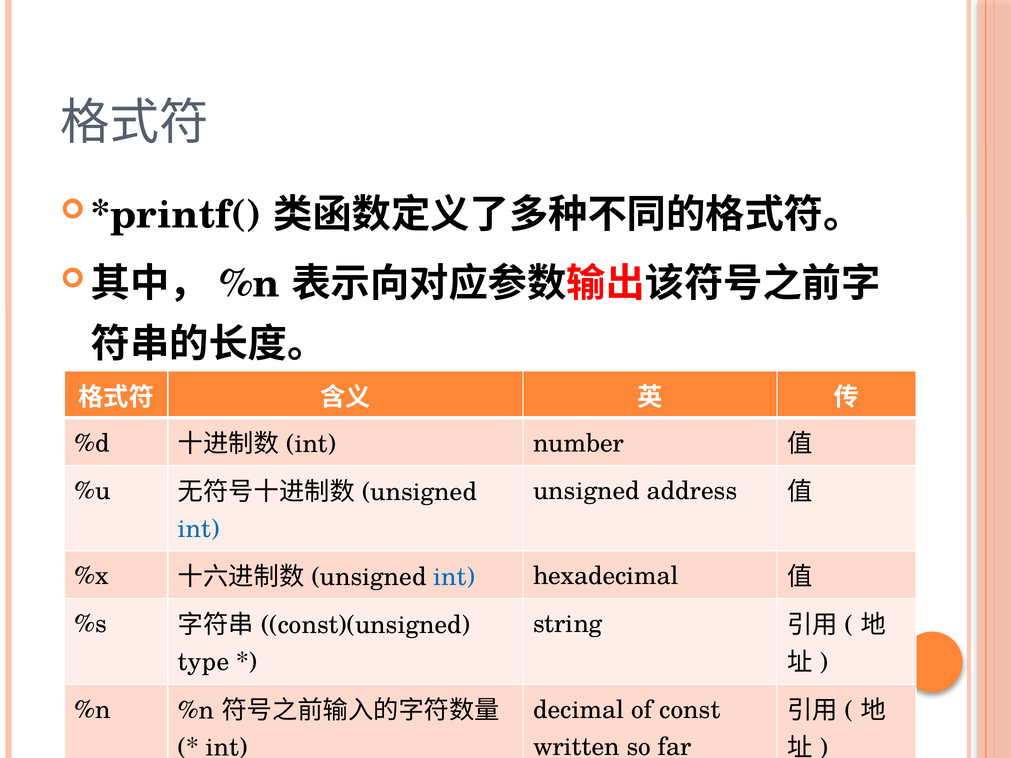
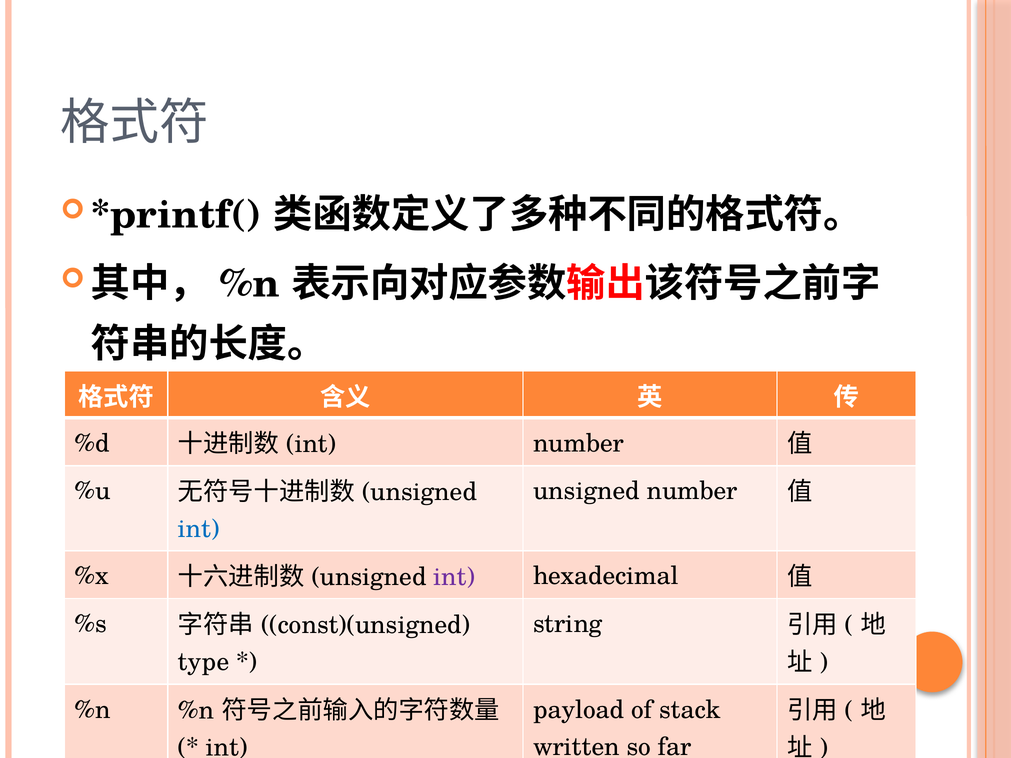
unsigned address: address -> number (692, 491)
int colour: blue -> purple (454, 577)
decimal: decimal -> payload (579, 710)
const: const -> stack (690, 710)
